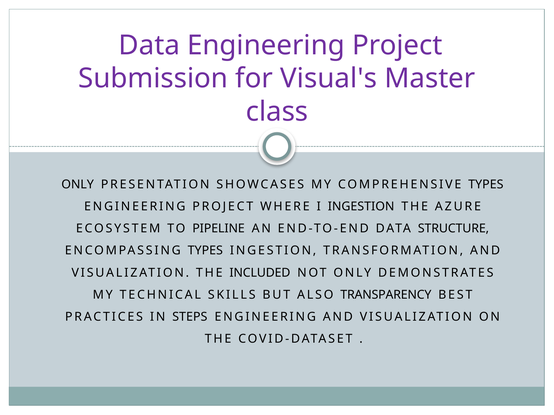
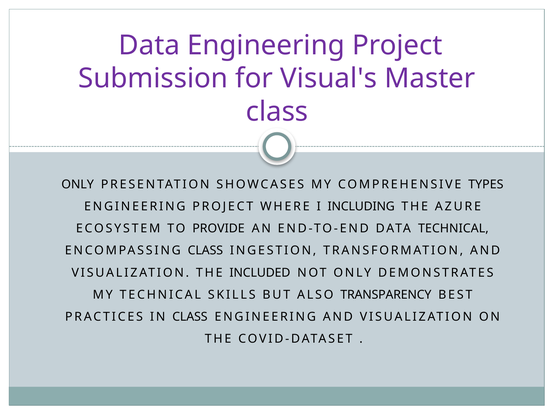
I INGESTION: INGESTION -> INCLUDING (361, 207)
PIPELINE: PIPELINE -> PROVIDE (219, 229)
DATA STRUCTURE: STRUCTURE -> TECHNICAL (453, 229)
ENCOMPASSING TYPES: TYPES -> CLASS (205, 251)
IN STEPS: STEPS -> CLASS (190, 317)
